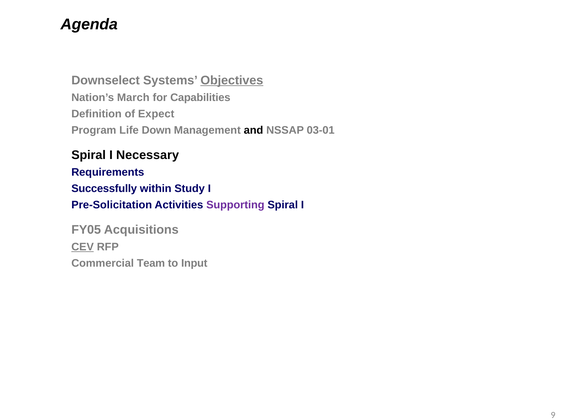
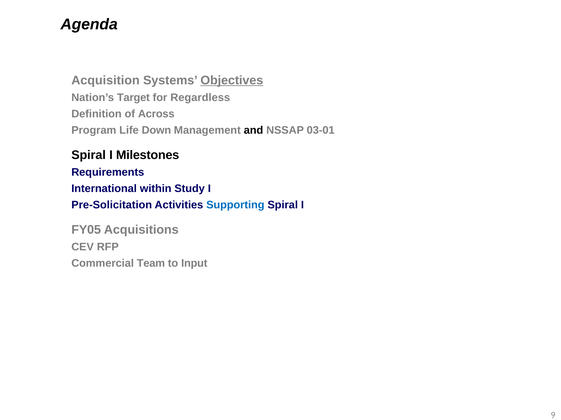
Downselect: Downselect -> Acquisition (105, 81)
March: March -> Target (133, 98)
Capabilities: Capabilities -> Regardless (200, 98)
Expect: Expect -> Across (156, 114)
Necessary: Necessary -> Milestones (148, 155)
Successfully: Successfully -> International (104, 189)
Supporting colour: purple -> blue (235, 205)
CEV underline: present -> none (83, 247)
